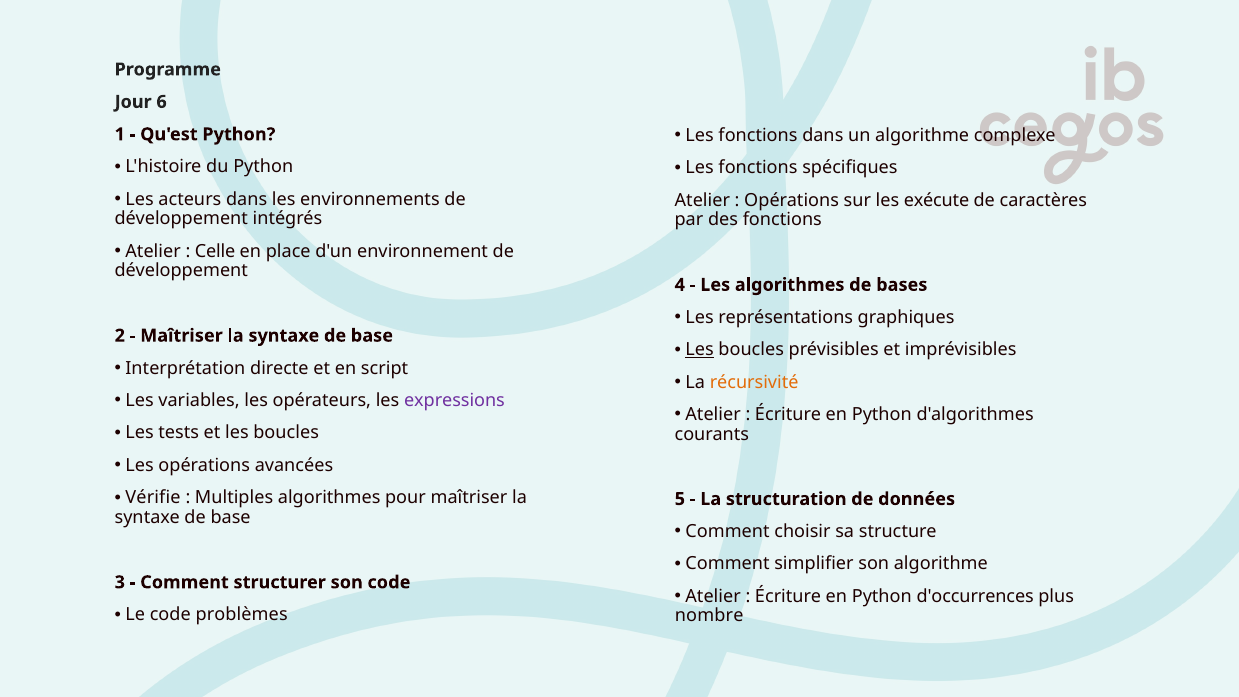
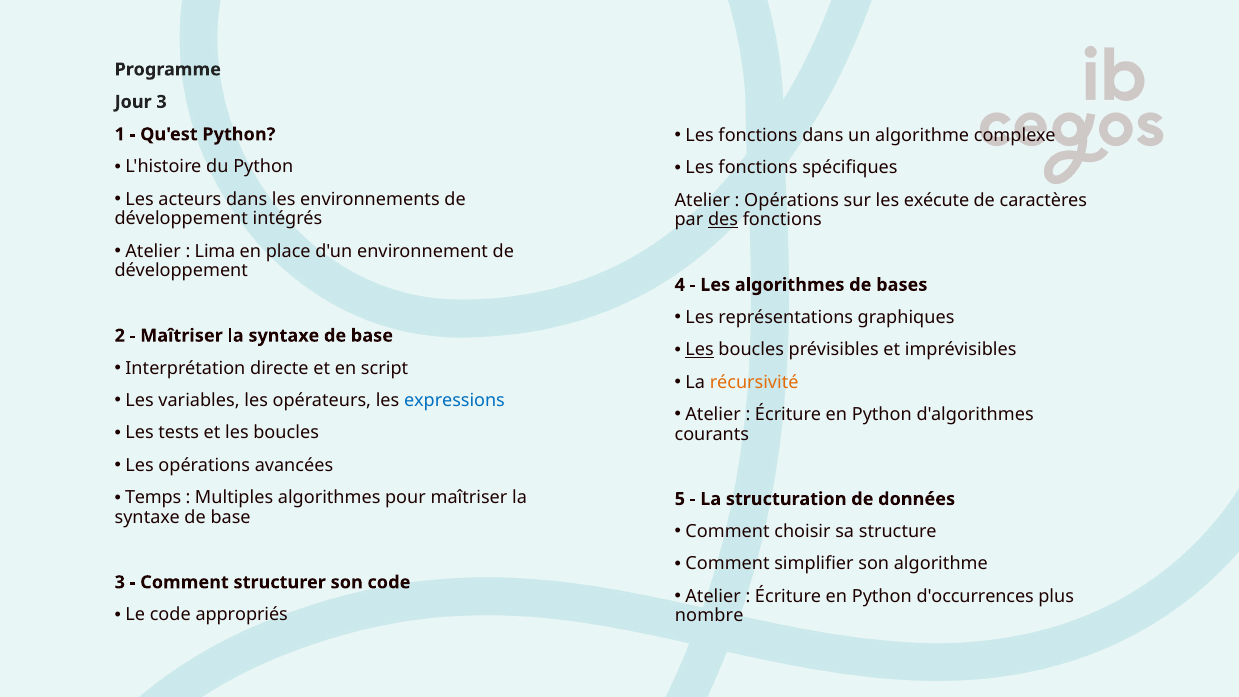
Jour 6: 6 -> 3 (162, 102)
des underline: none -> present (723, 220)
Celle: Celle -> Lima (215, 251)
expressions colour: purple -> blue (454, 401)
Vérifie: Vérifie -> Temps (153, 498)
problèmes: problèmes -> appropriés (242, 615)
